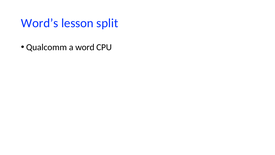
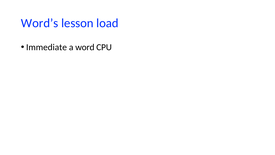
split: split -> load (107, 23)
Qualcomm: Qualcomm -> Immediate (46, 47)
